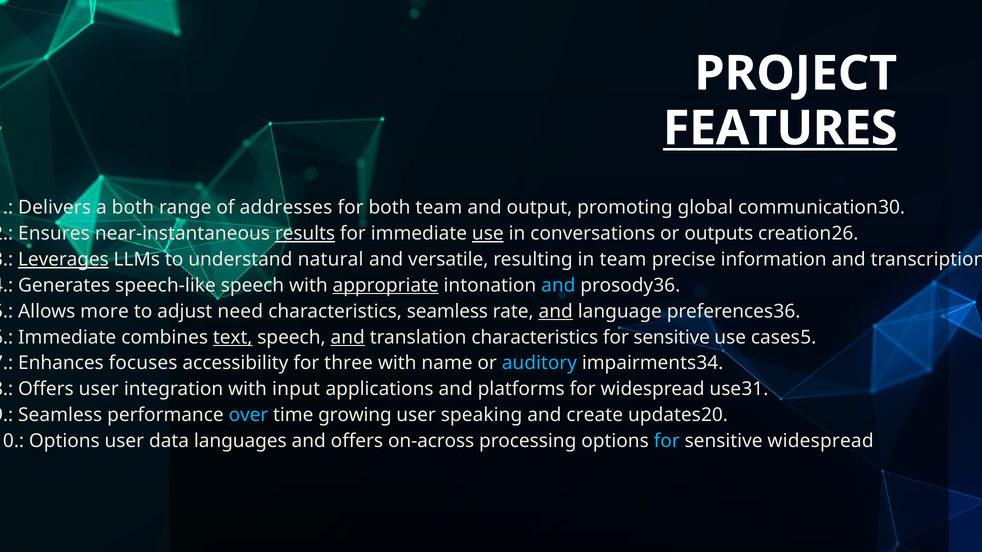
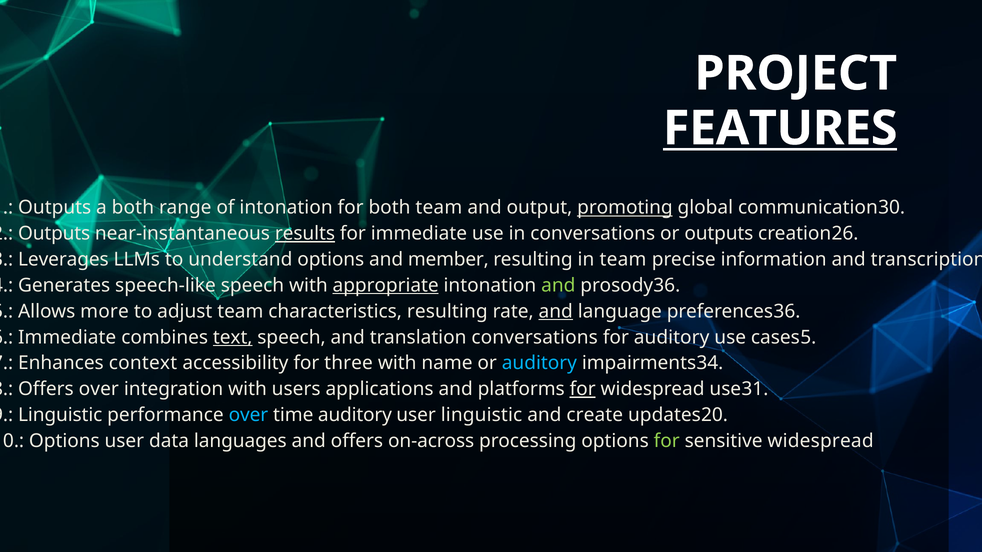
Delivers: Delivers -> Outputs (55, 208)
of addresses: addresses -> intonation (286, 208)
promoting underline: none -> present (625, 208)
Ensures: Ensures -> Outputs (54, 234)
use underline: present -> none (488, 234)
Leverages underline: present -> none (63, 260)
understand natural: natural -> options (331, 260)
versatile: versatile -> member (448, 260)
and colour: light blue -> light green (558, 286)
adjust need: need -> team (240, 312)
characteristics seamless: seamless -> resulting (447, 312)
and underline: present -> none (348, 337)
translation characteristics: characteristics -> conversations (535, 337)
sensitive: sensitive -> auditory (672, 337)
focuses: focuses -> context (143, 363)
Offers user: user -> over (99, 389)
input: input -> users (296, 389)
for underline: none -> present (583, 389)
Seamless: Seamless -> Linguistic (60, 415)
time growing: growing -> auditory (355, 415)
user speaking: speaking -> linguistic (481, 415)
for colour: light blue -> light green (667, 441)
